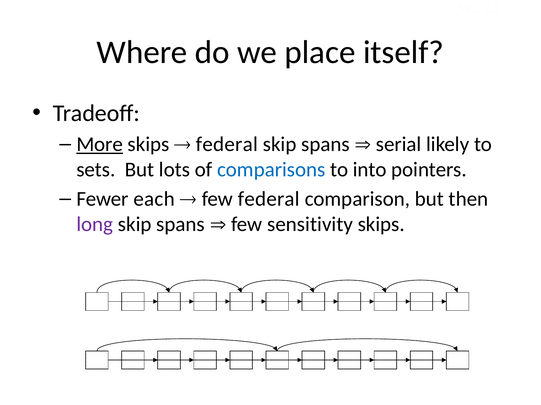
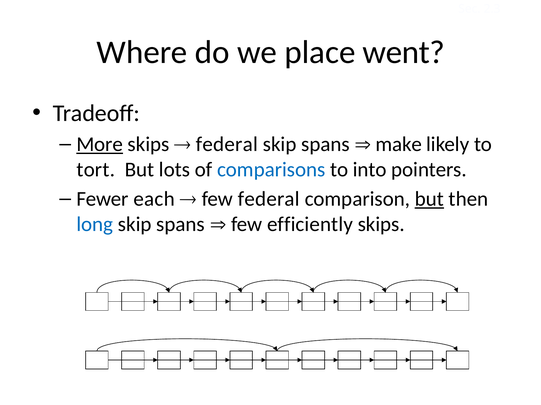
itself: itself -> went (404, 52)
serial: serial -> make (399, 145)
sets: sets -> tort (96, 170)
but underline: none -> present (429, 199)
long colour: purple -> blue (95, 225)
sensitivity: sensitivity -> efficiently (310, 225)
